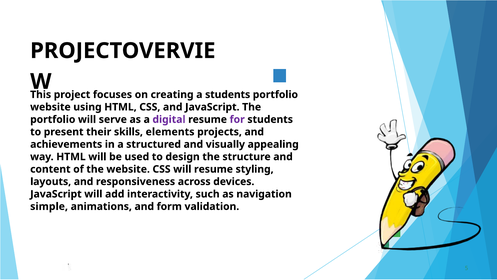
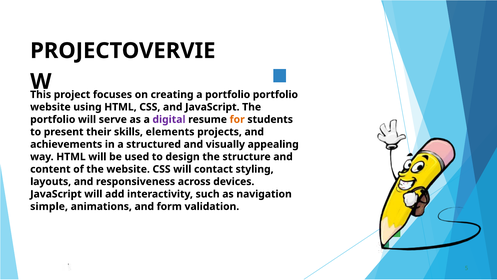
a students: students -> portfolio (228, 95)
for colour: purple -> orange (237, 120)
will resume: resume -> contact (213, 169)
